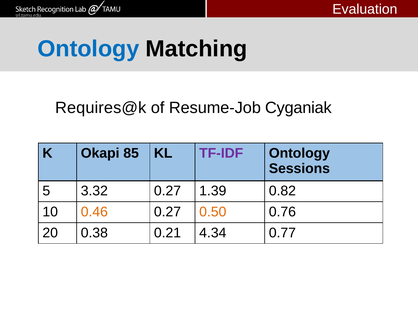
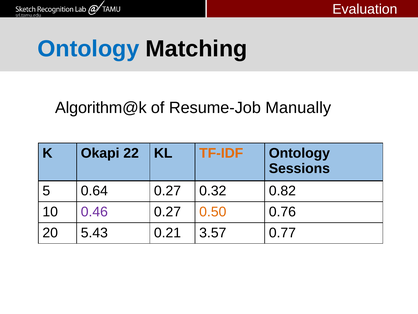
Requires@k: Requires@k -> Algorithm@k (101, 107)
Cyganiak: Cyganiak -> Manually (298, 107)
85: 85 -> 22 (131, 153)
TF-IDF colour: purple -> orange (221, 153)
3.32: 3.32 -> 0.64 (94, 191)
1.39: 1.39 -> 0.32 (213, 191)
0.46 colour: orange -> purple (94, 211)
0.38: 0.38 -> 5.43 (94, 232)
4.34: 4.34 -> 3.57 (213, 232)
